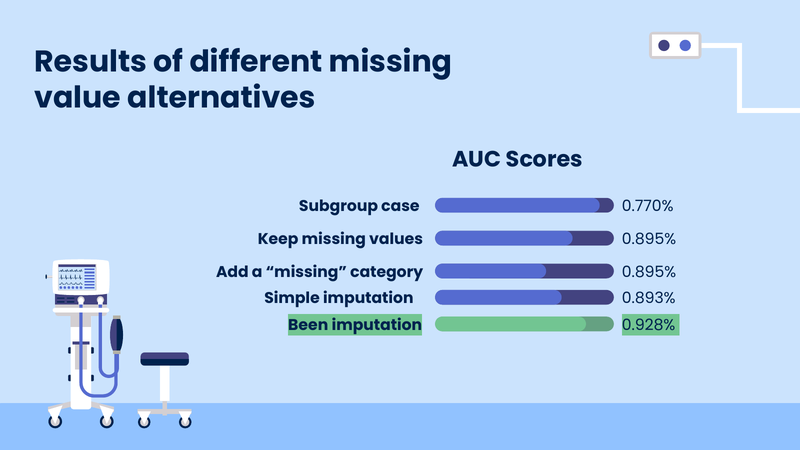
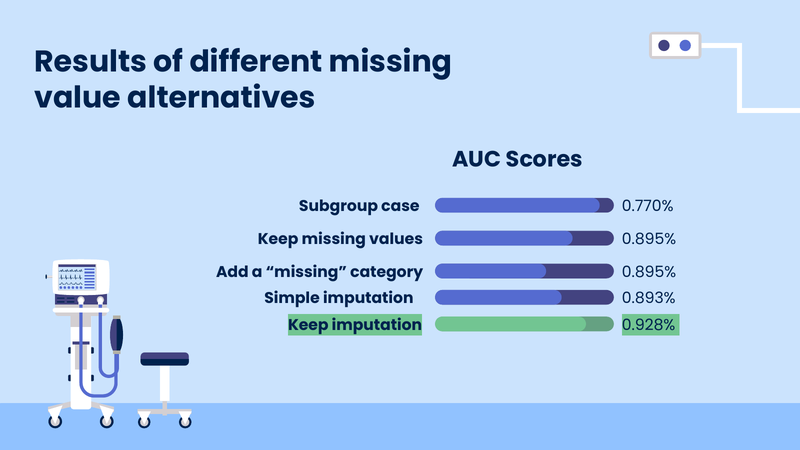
Been: Been -> Keep (308, 325)
